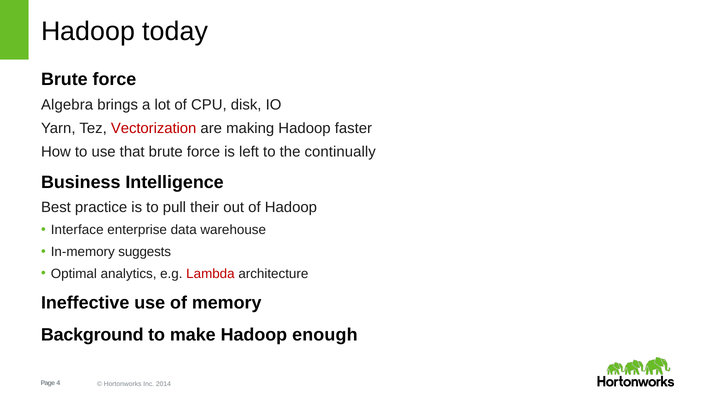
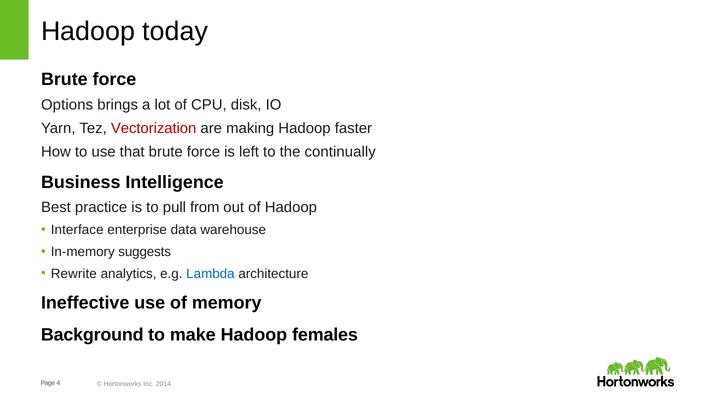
Algebra: Algebra -> Options (67, 105)
their: their -> from (205, 207)
Optimal: Optimal -> Rewrite (74, 274)
Lambda colour: red -> blue (210, 274)
enough: enough -> females (325, 335)
